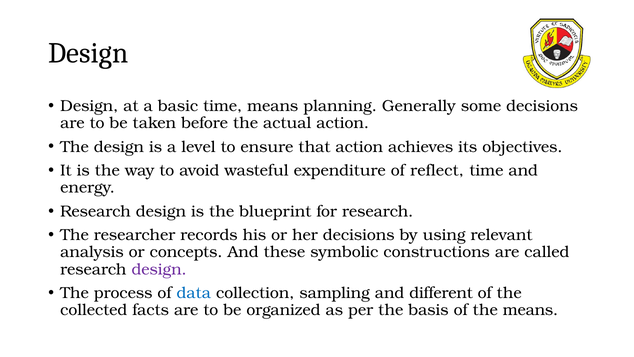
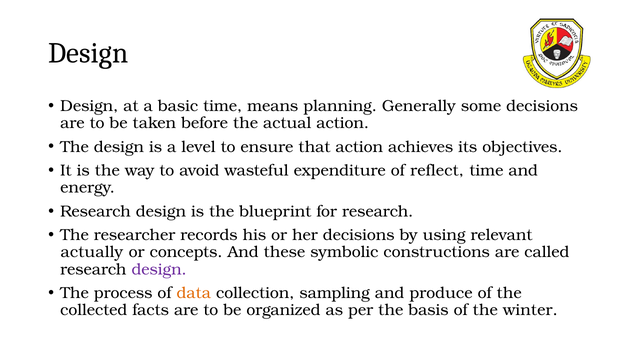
analysis: analysis -> actually (92, 252)
data colour: blue -> orange (194, 293)
different: different -> produce (441, 293)
the means: means -> winter (530, 310)
